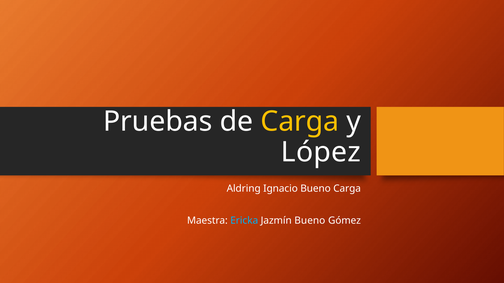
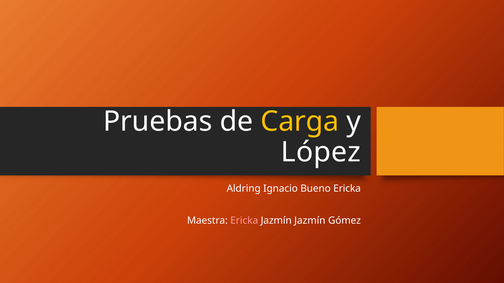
Bueno Carga: Carga -> Ericka (347, 189)
Ericka colour: light blue -> pink (244, 221)
Jazmín Bueno: Bueno -> Jazmín (310, 221)
